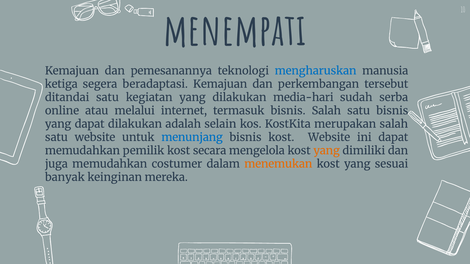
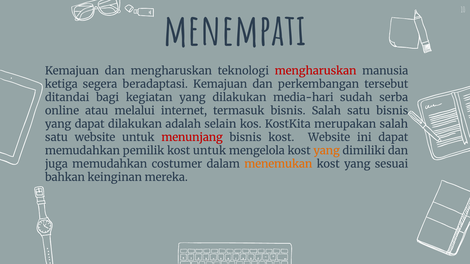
dan pemesanannya: pemesanannya -> mengharuskan (171, 71)
mengharuskan colour: blue -> red (316, 71)
ditandai satu: satu -> bagi (108, 98)
menunjang colour: blue -> red (192, 138)
kost secara: secara -> untuk (210, 151)
banyak: banyak -> bahkan (65, 177)
